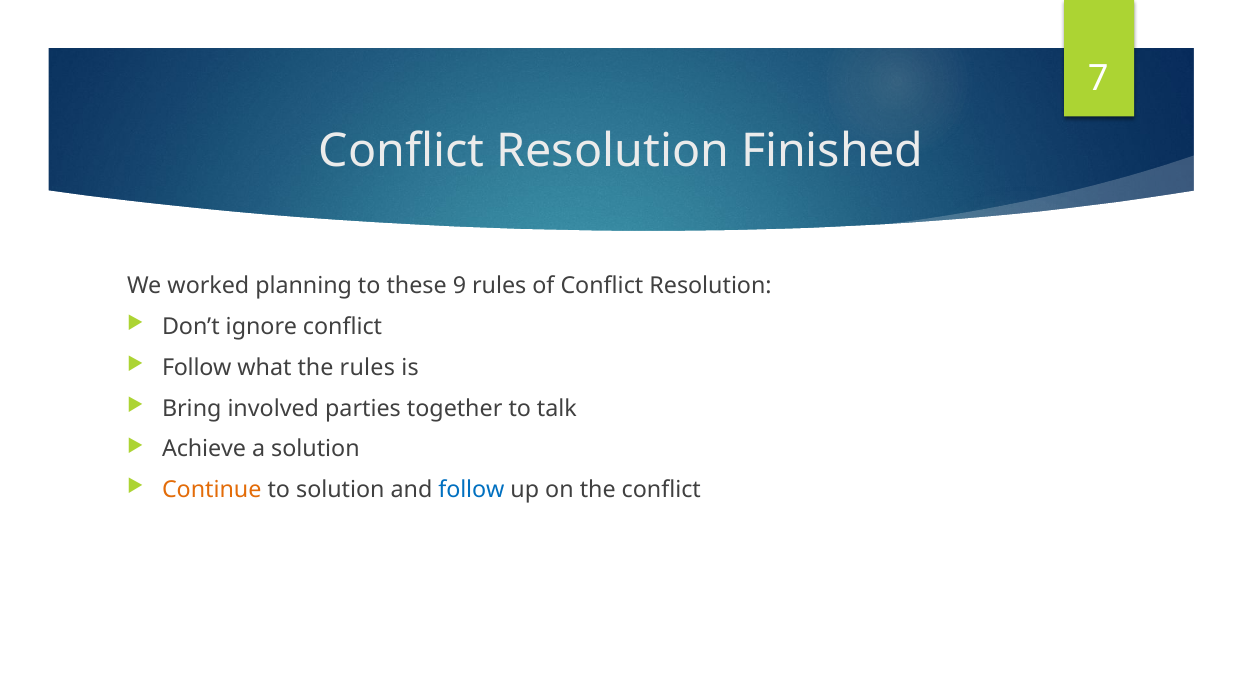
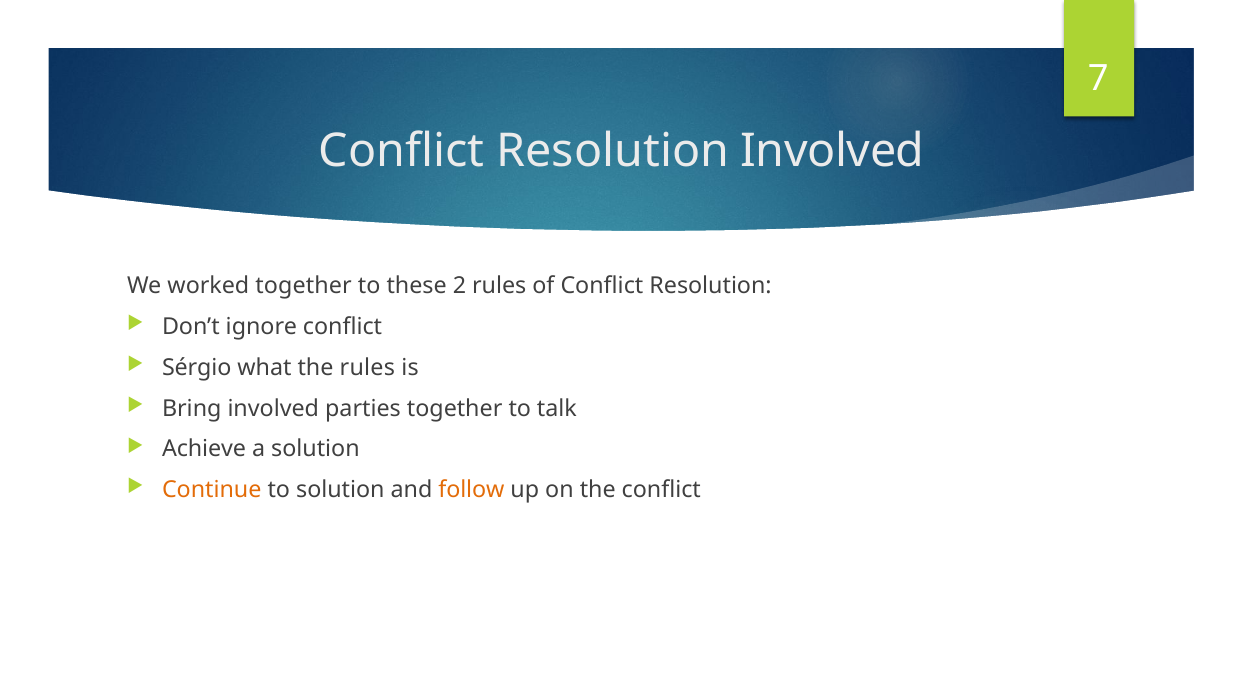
Resolution Finished: Finished -> Involved (833, 151)
worked planning: planning -> together (304, 286)
9: 9 -> 2 (459, 286)
Follow: Follow -> Sérgio (197, 368)
follow colour: blue -> orange (471, 490)
